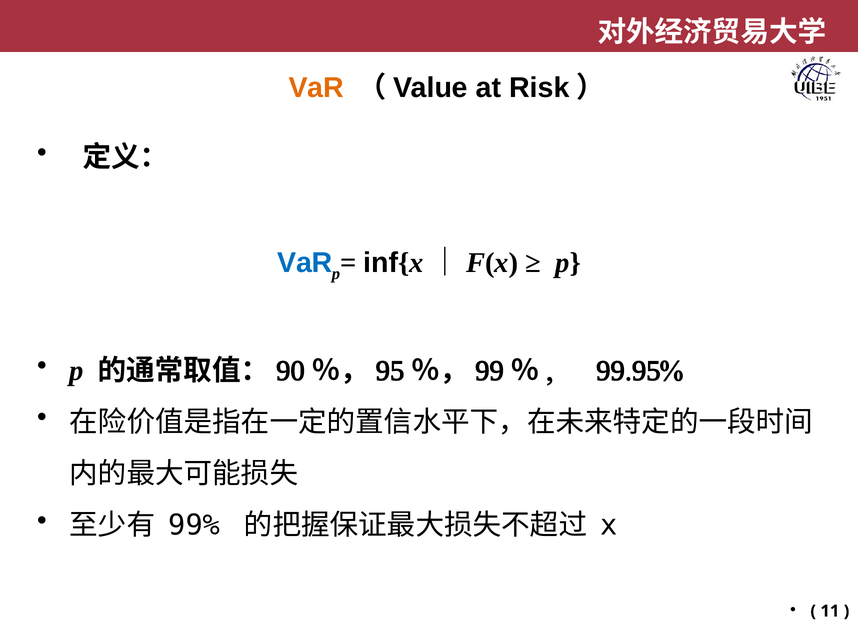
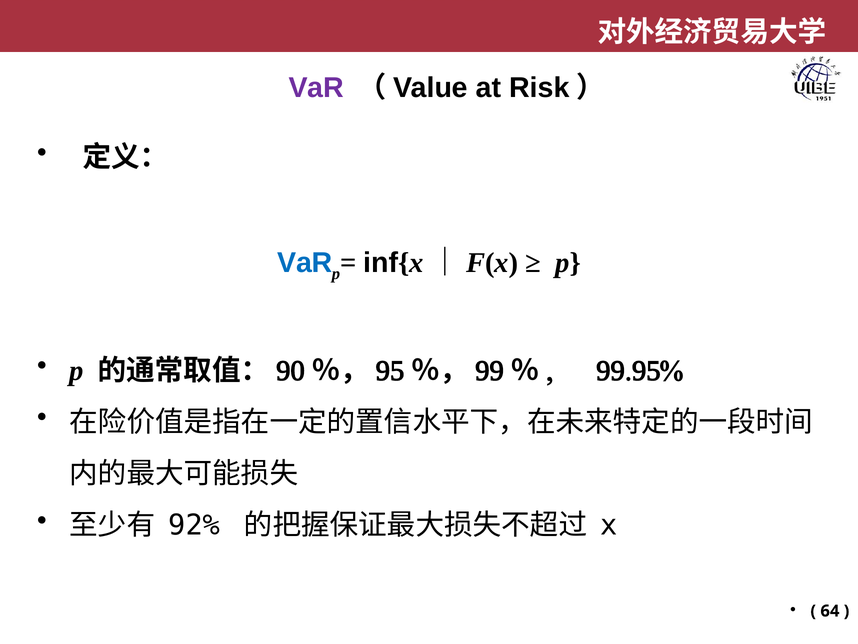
VaR colour: orange -> purple (316, 88)
99%: 99% -> 92% (194, 525)
11: 11 -> 64 (830, 611)
